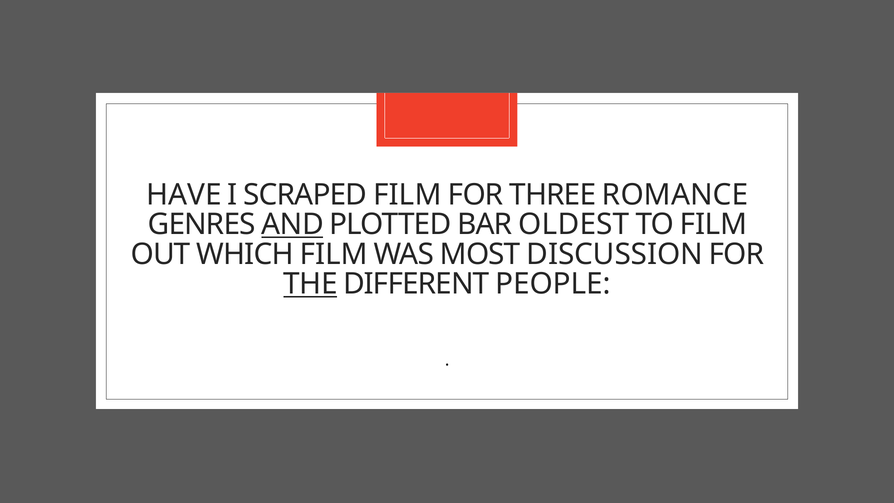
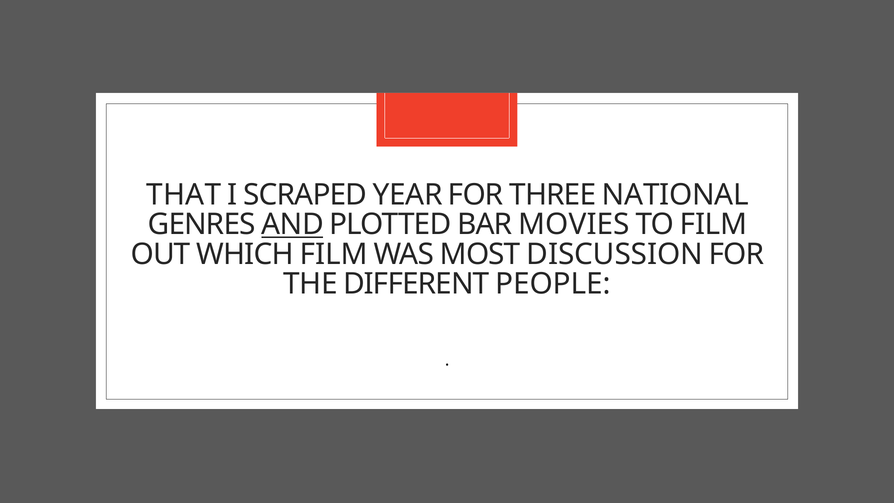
HAVE: HAVE -> THAT (184, 195)
SCRAPED FILM: FILM -> YEAR (408, 195)
ROMANCE: ROMANCE -> NATIONAL (675, 195)
OLDEST: OLDEST -> MOVIES (574, 224)
THE underline: present -> none (311, 284)
